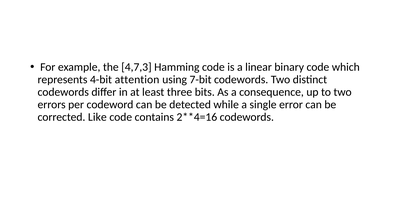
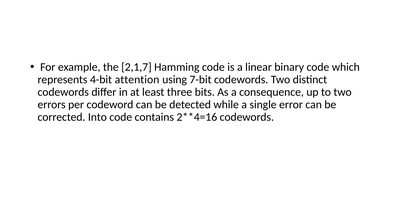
4,7,3: 4,7,3 -> 2,1,7 (136, 67)
Like: Like -> Into (97, 117)
